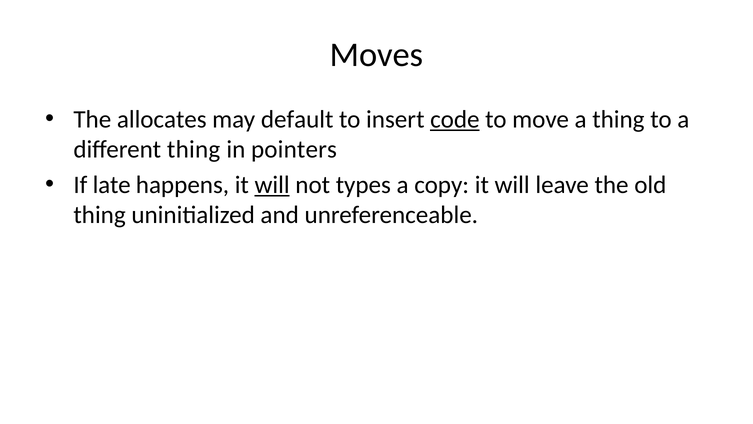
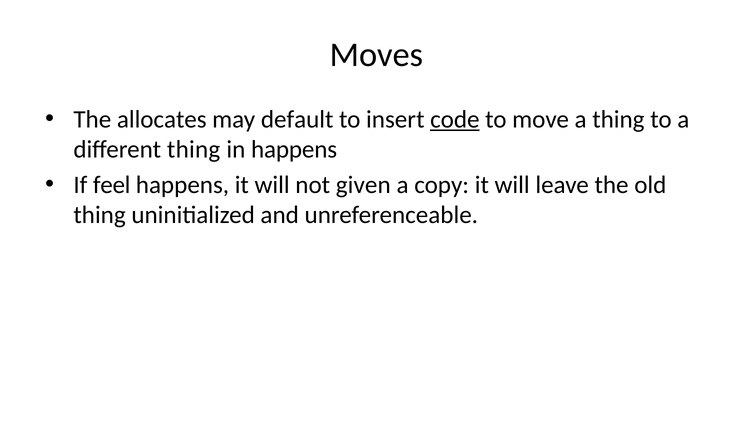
in pointers: pointers -> happens (294, 150)
late: late -> feel (112, 185)
will underline: present -> none (272, 185)
types: types -> given (363, 185)
